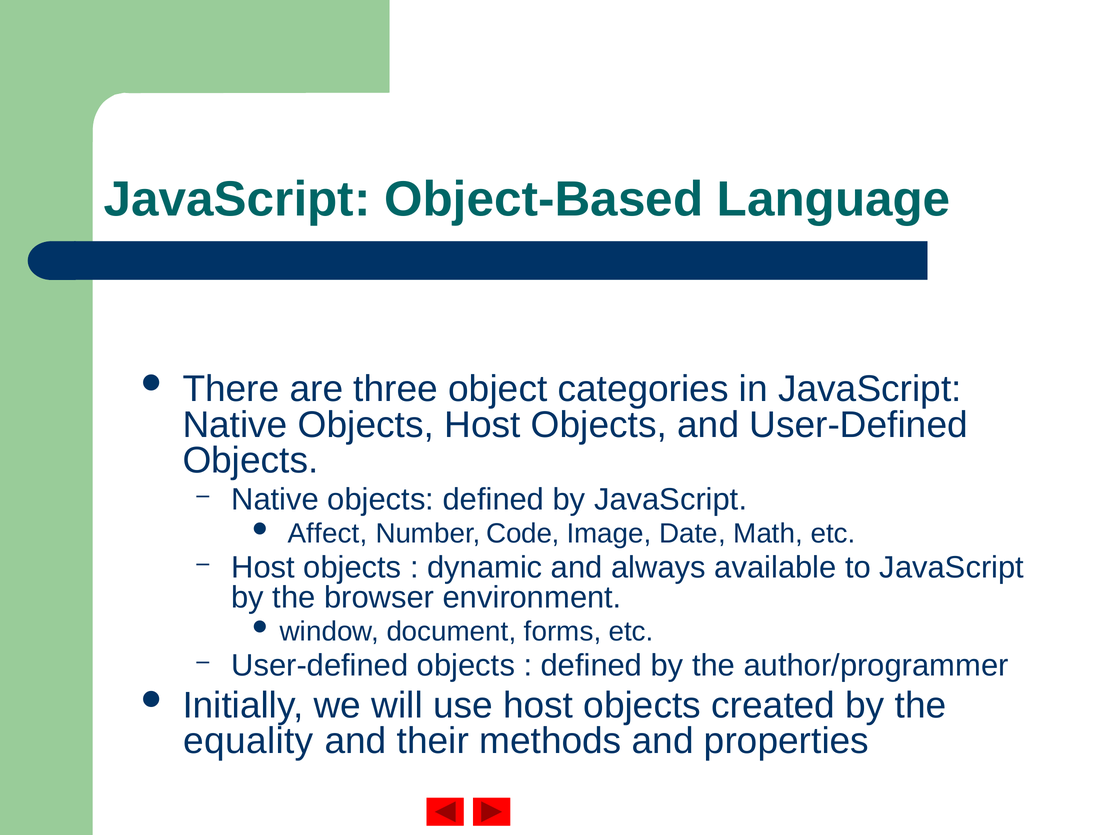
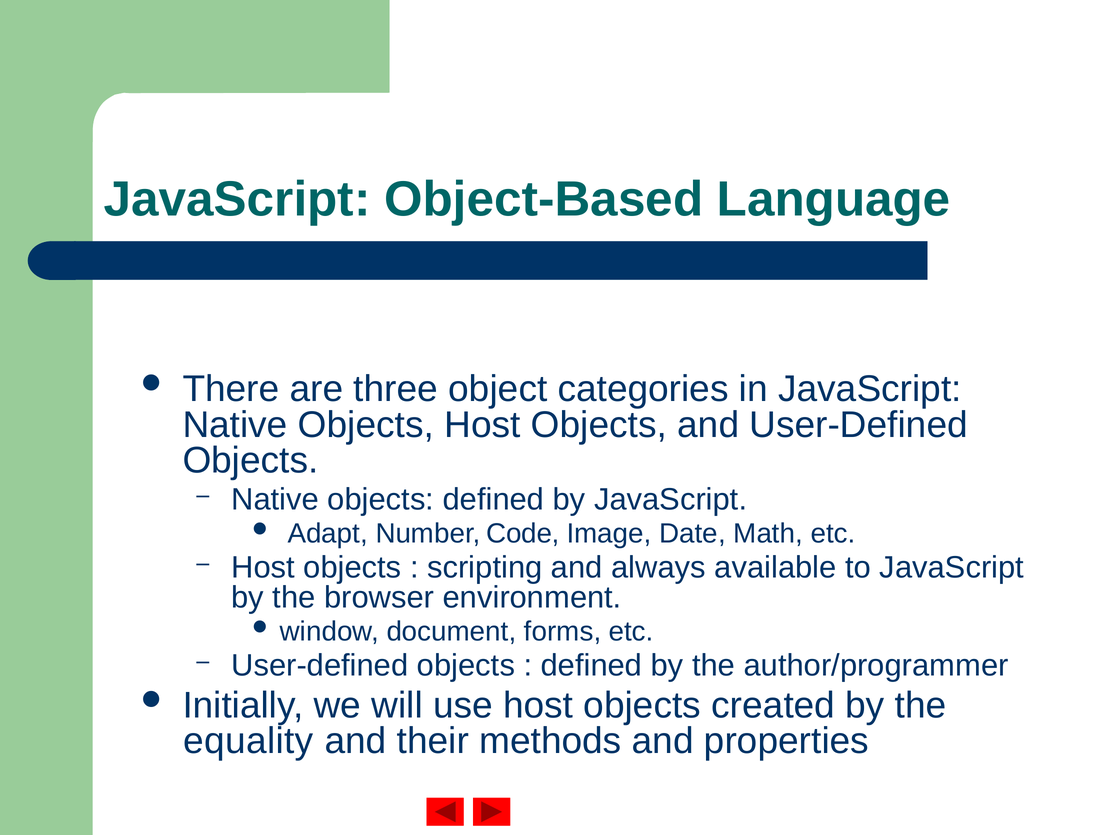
Affect: Affect -> Adapt (328, 533)
dynamic: dynamic -> scripting (485, 568)
